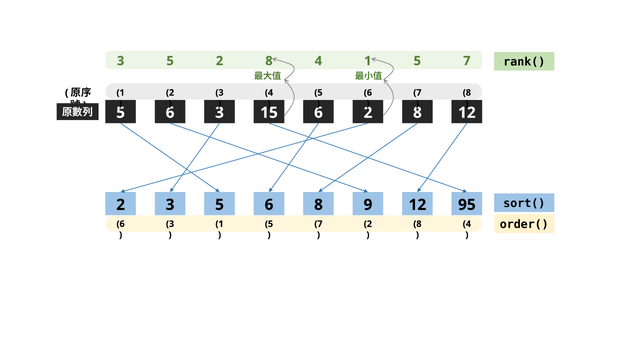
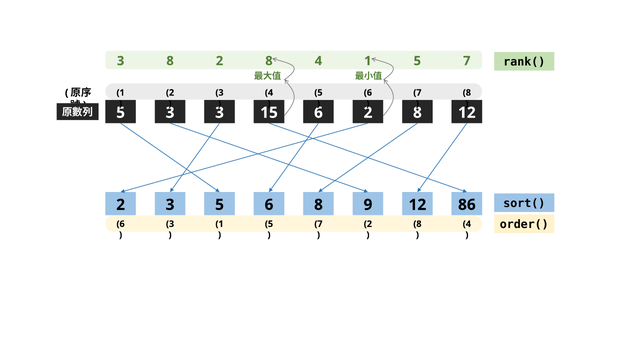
5: 5 -> 8 (170, 61)
6: 6 -> 3 (170, 113)
95: 95 -> 86 (467, 205)
